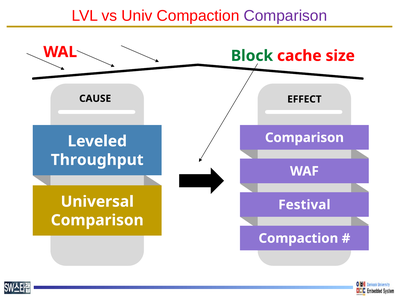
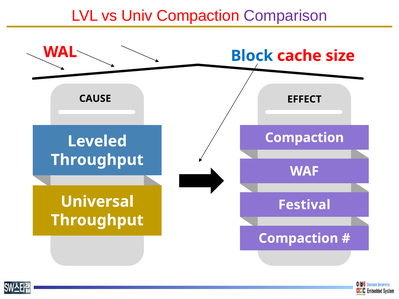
Block colour: green -> blue (252, 56)
Comparison: Comparison -> Compaction (304, 138)
Comparison: Comparison -> Throughput (97, 220)
